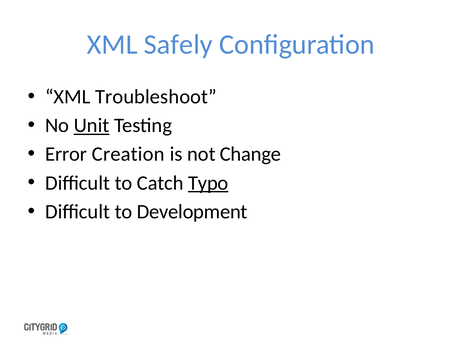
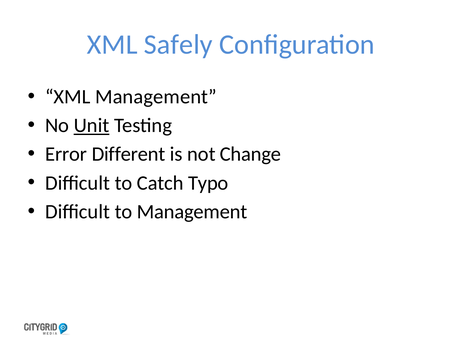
XML Troubleshoot: Troubleshoot -> Management (156, 97)
Creation: Creation -> Different (128, 154)
Typo underline: present -> none (208, 183)
to Development: Development -> Management (192, 212)
